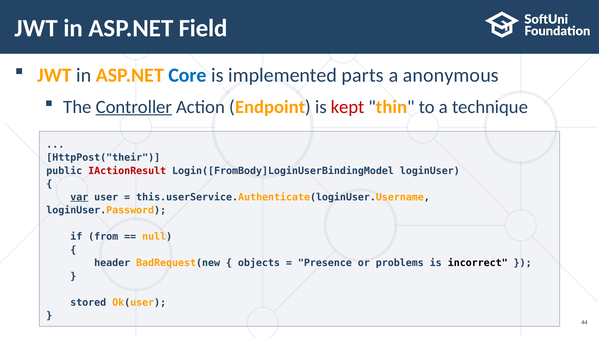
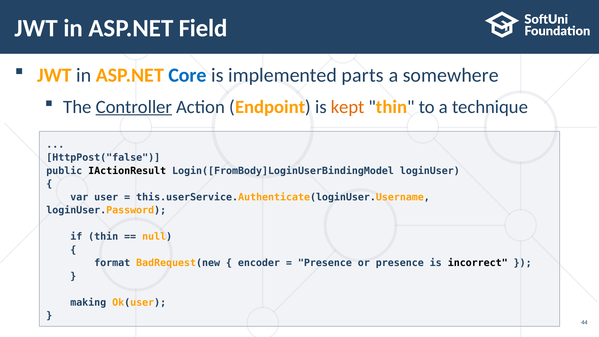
anonymous: anonymous -> somewhere (451, 75)
kept colour: red -> orange (348, 107)
HttpPost("their: HttpPost("their -> HttpPost("false (103, 158)
IActionResult colour: red -> black (127, 171)
var underline: present -> none (79, 197)
if from: from -> thin (103, 237)
header: header -> format (112, 263)
objects: objects -> encoder (259, 263)
or problems: problems -> presence (400, 263)
stored: stored -> making (88, 302)
